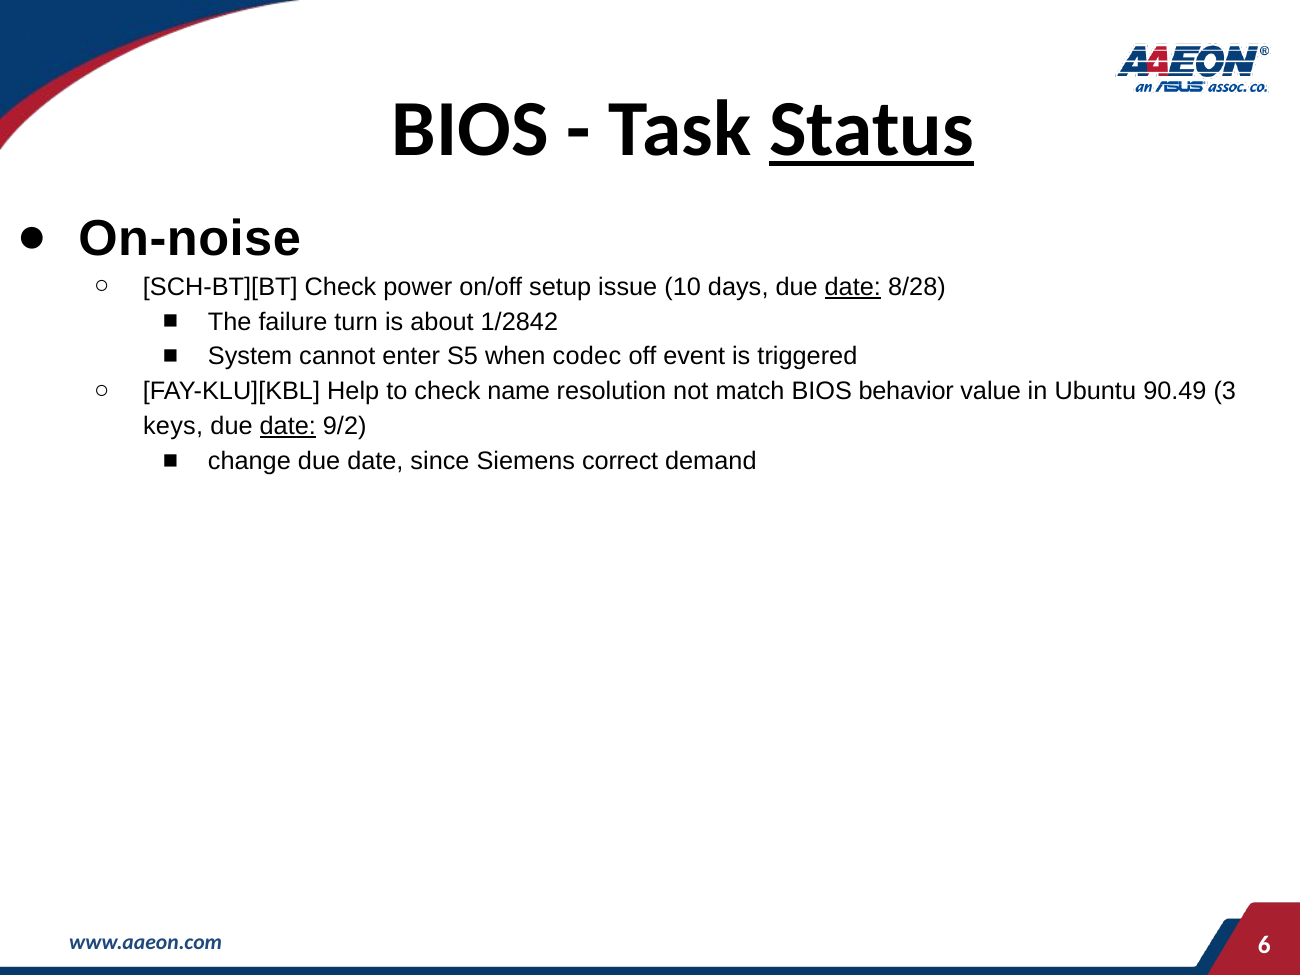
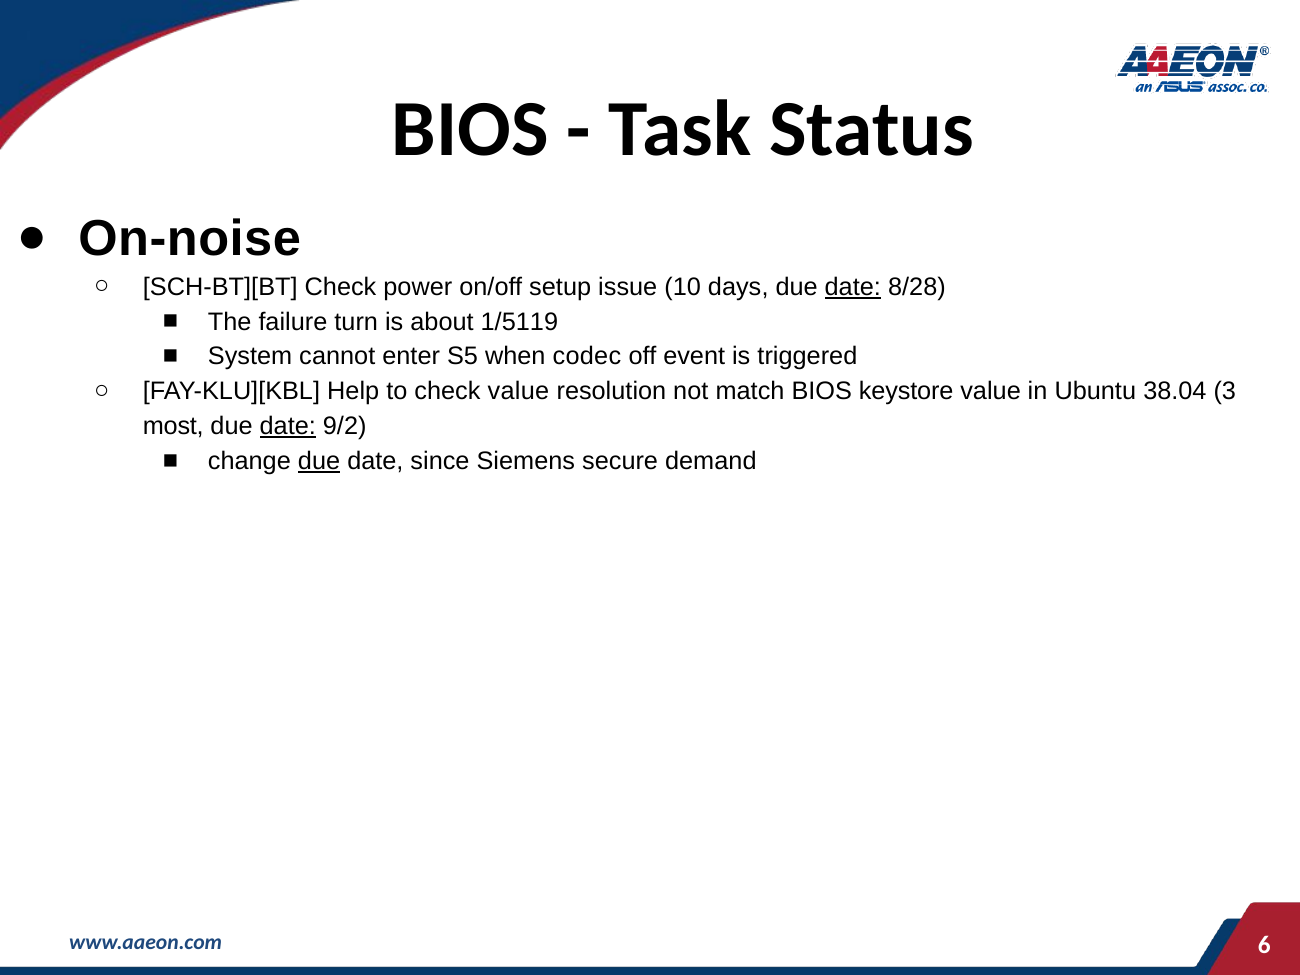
Status underline: present -> none (871, 129)
1/2842: 1/2842 -> 1/5119 (519, 322)
check name: name -> value (518, 391)
behavior: behavior -> keystore (906, 391)
90.49: 90.49 -> 38.04 (1175, 391)
keys: keys -> most (173, 426)
due underline: none -> present (319, 461)
correct: correct -> secure (620, 461)
